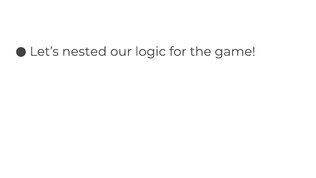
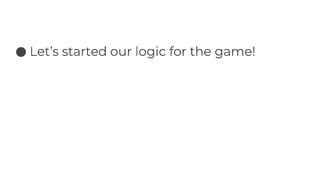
nested: nested -> started (84, 52)
